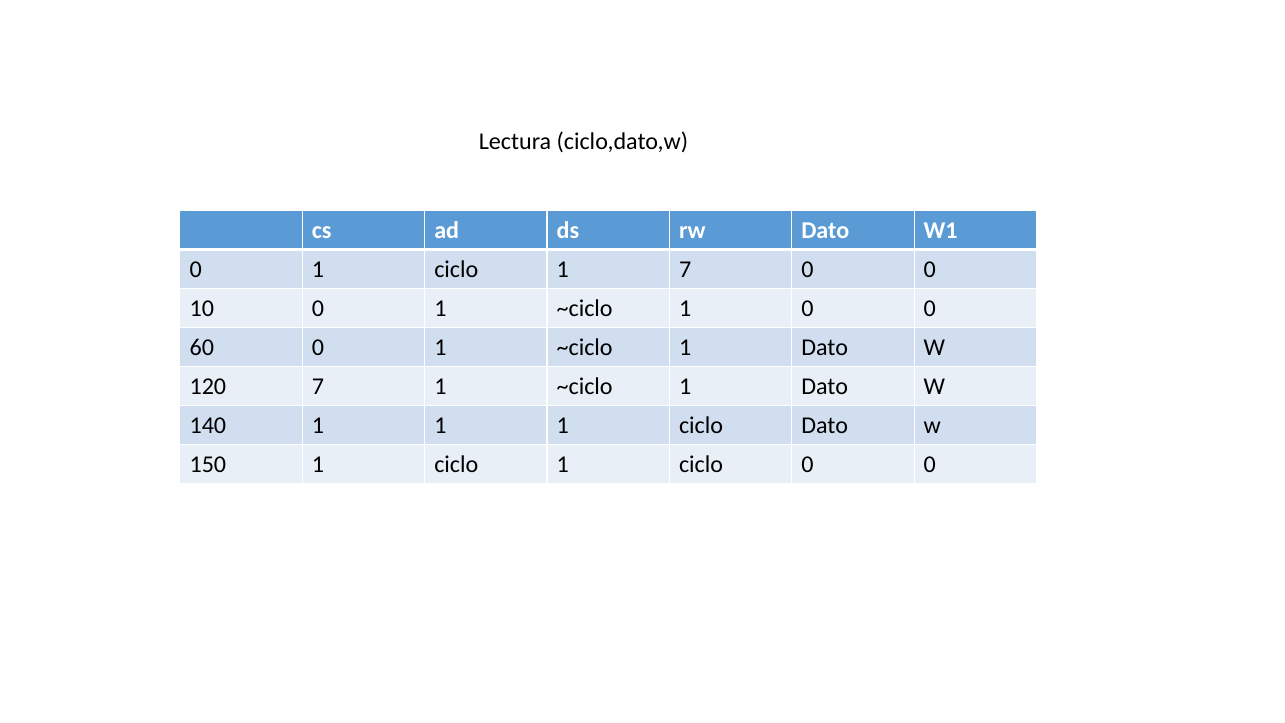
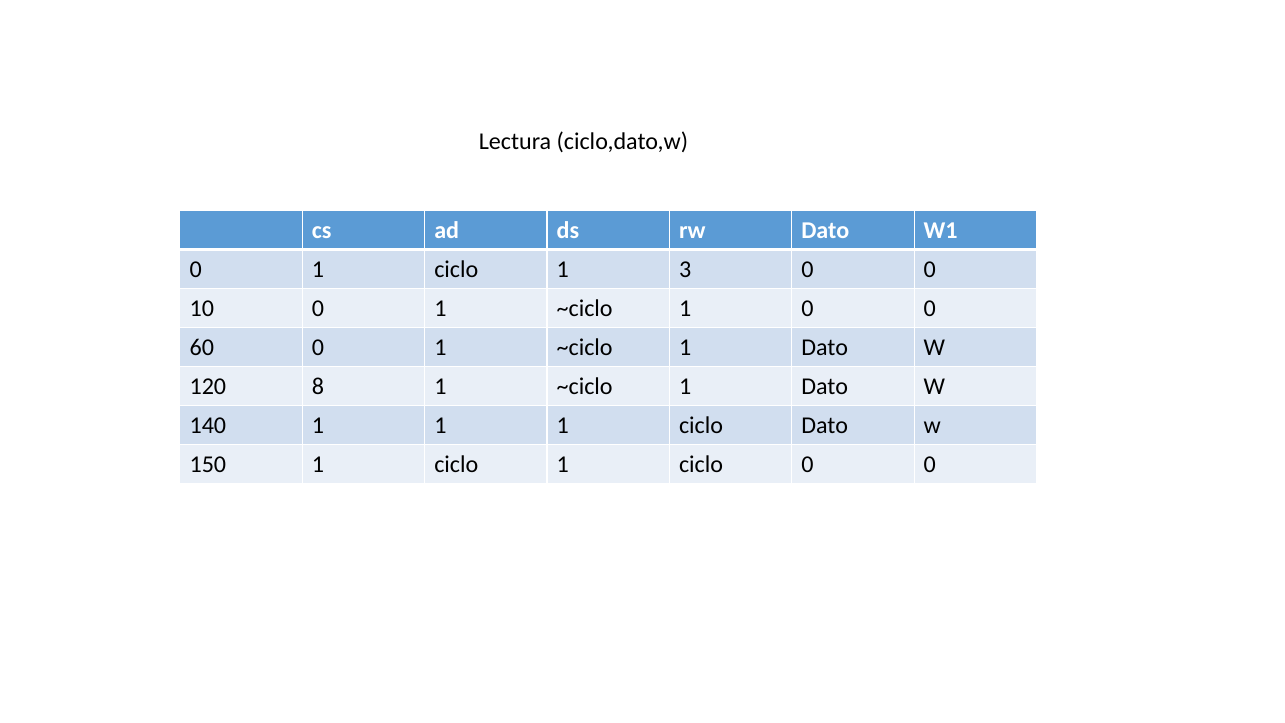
1 7: 7 -> 3 (685, 269)
120 7: 7 -> 8 (318, 386)
